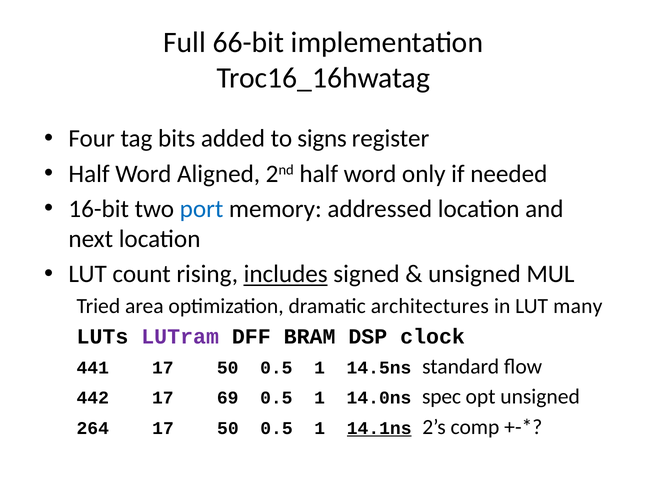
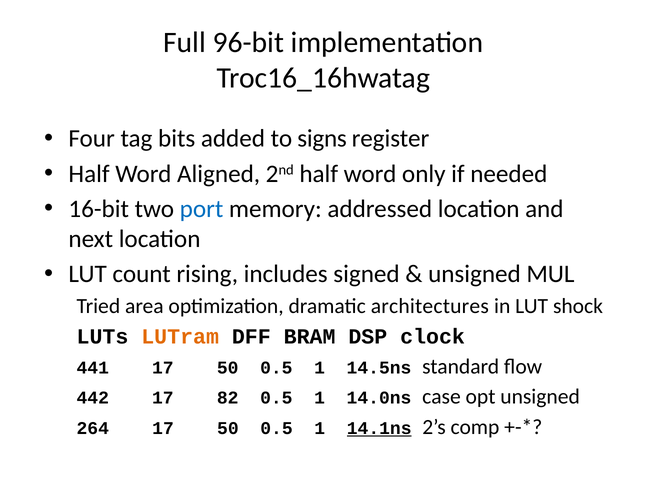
66-bit: 66-bit -> 96-bit (248, 43)
includes underline: present -> none (286, 274)
many: many -> shock (578, 306)
LUTram colour: purple -> orange (180, 337)
69: 69 -> 82 (228, 398)
spec: spec -> case (441, 397)
